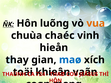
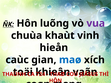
vua colour: orange -> purple (96, 23)
chaéc: chaéc -> khaùt (60, 36)
thay: thay -> caùc (17, 60)
